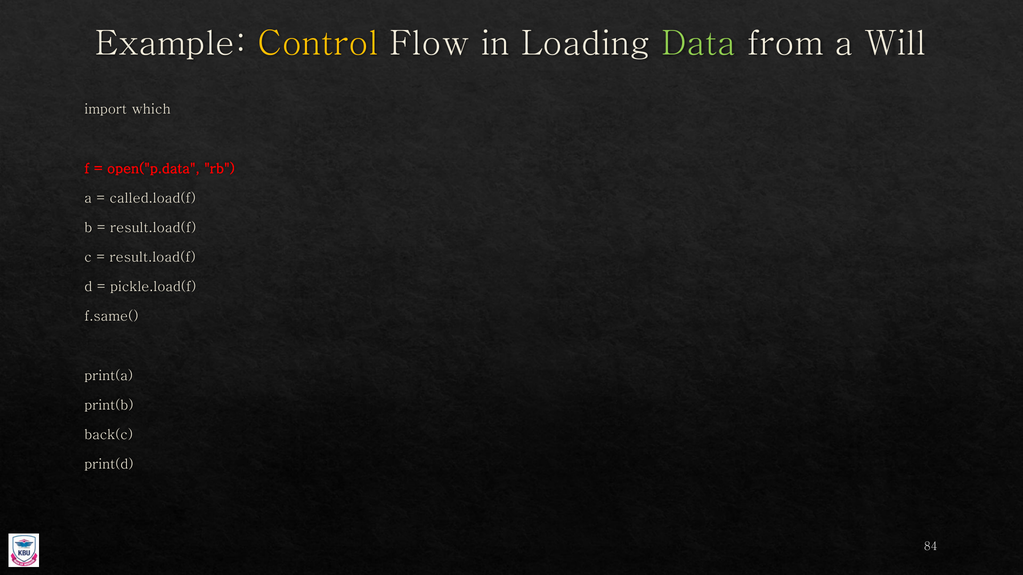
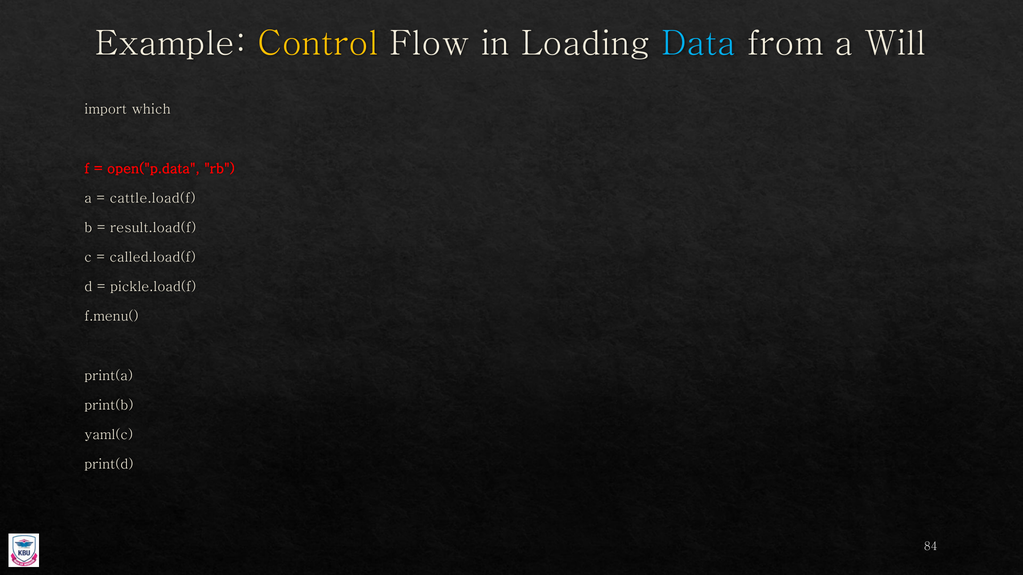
Data colour: light green -> light blue (699, 44)
called.load(f: called.load(f -> cattle.load(f (153, 198)
result.load(f: result.load(f -> called.load(f (153, 257)
f.same(: f.same( -> f.menu( (111, 317)
back(c: back(c -> yaml(c (109, 435)
